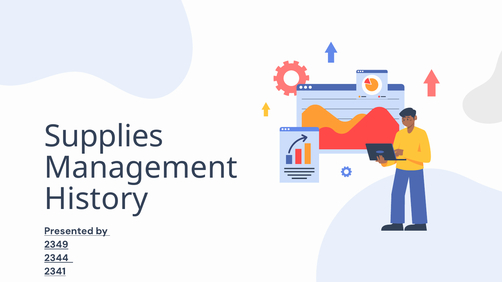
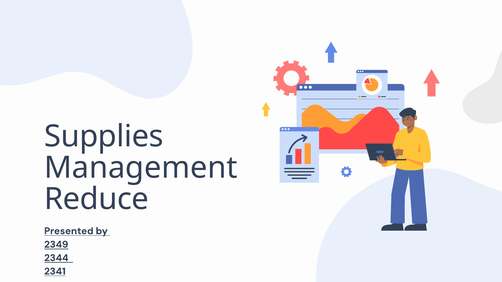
History: History -> Reduce (96, 199)
